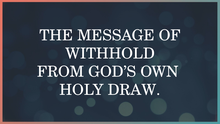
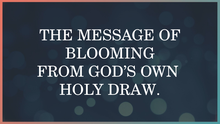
WITHHOLD: WITHHOLD -> BLOOMING (110, 53)
